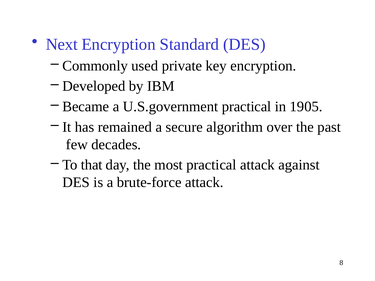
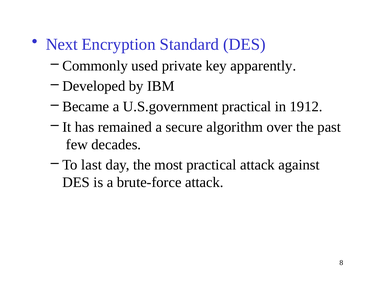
key encryption: encryption -> apparently (263, 66)
1905: 1905 -> 1912 (306, 107)
that: that -> last (92, 165)
